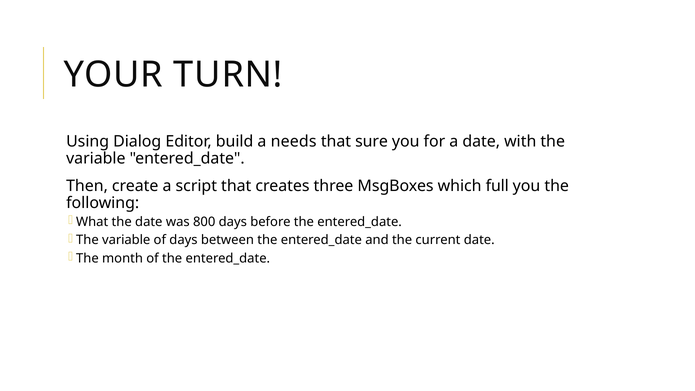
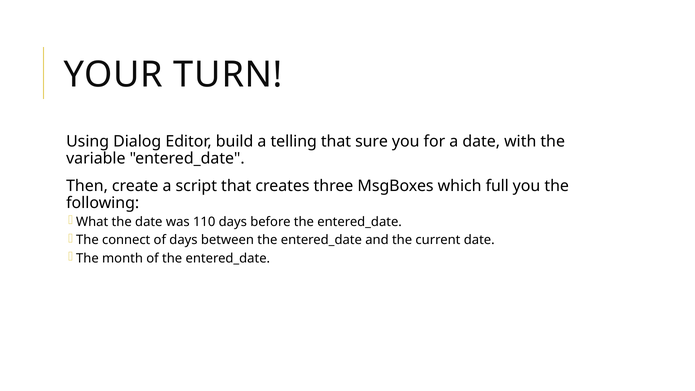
needs: needs -> telling (294, 141)
800: 800 -> 110 (204, 222)
variable: variable -> connect (126, 240)
